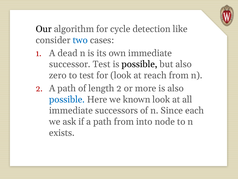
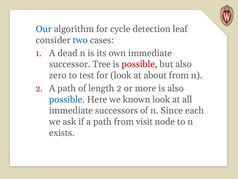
Our colour: black -> blue (44, 29)
like: like -> leaf (180, 29)
successor Test: Test -> Tree (102, 64)
possible colour: black -> red (140, 64)
reach: reach -> about (155, 75)
into: into -> visit (144, 121)
